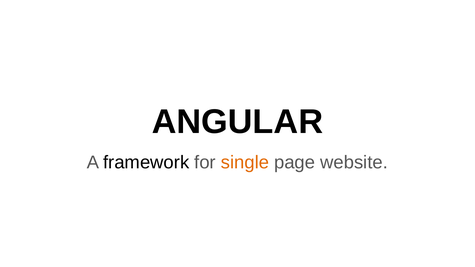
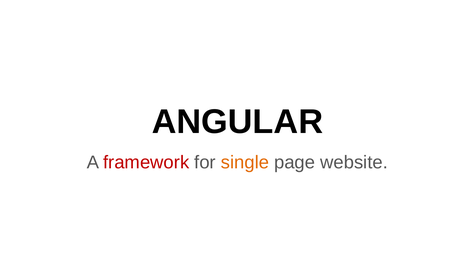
framework colour: black -> red (146, 163)
